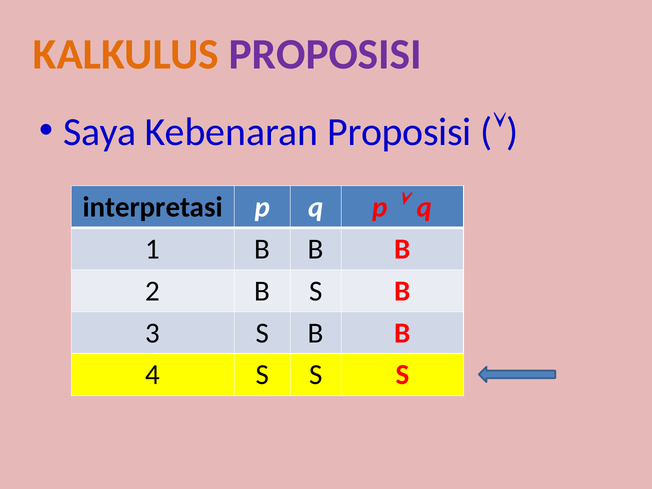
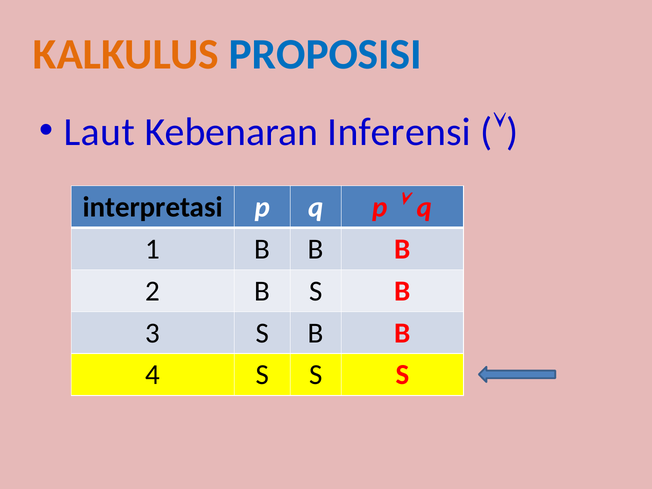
PROPOSISI colour: purple -> blue (325, 55)
Saya: Saya -> Laut (99, 132)
Kebenaran Proposisi: Proposisi -> Inferensi (399, 132)
